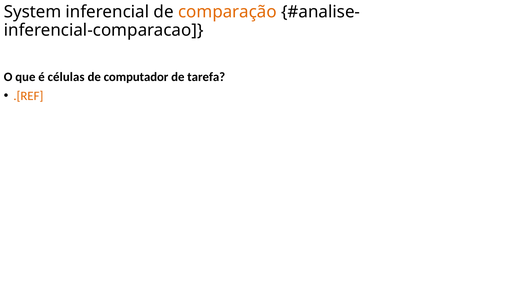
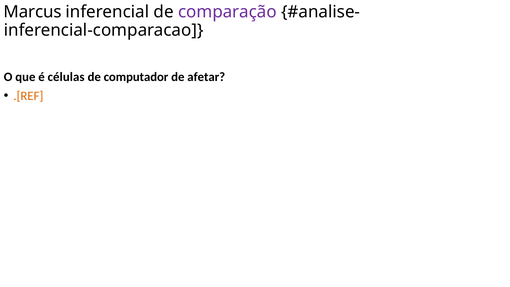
System: System -> Marcus (33, 12)
comparação colour: orange -> purple (227, 12)
tarefa: tarefa -> afetar (206, 77)
